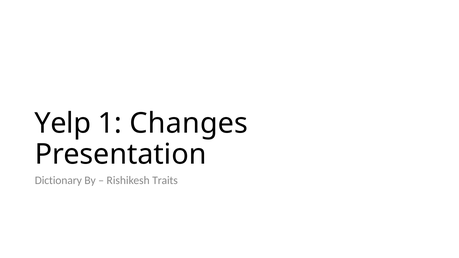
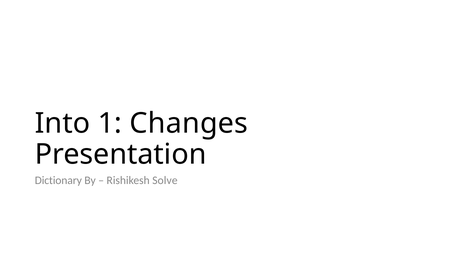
Yelp: Yelp -> Into (63, 123)
Traits: Traits -> Solve (165, 181)
